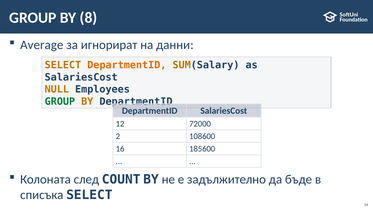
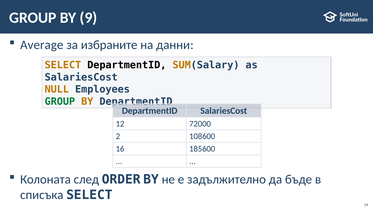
8: 8 -> 9 (88, 18)
игнорират: игнорират -> избраните (109, 45)
DepartmentID colour: orange -> black (127, 65)
COUNT: COUNT -> ORDER (121, 179)
